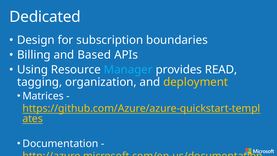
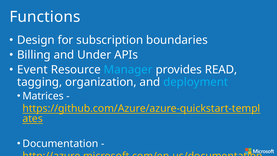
Dedicated: Dedicated -> Functions (45, 17)
Based: Based -> Under (94, 55)
Using: Using -> Event (32, 70)
deployment colour: yellow -> light blue (196, 82)
